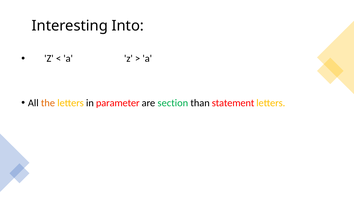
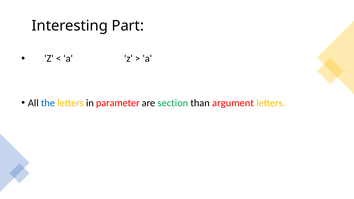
Into: Into -> Part (128, 26)
the colour: orange -> blue (48, 103)
statement: statement -> argument (233, 103)
